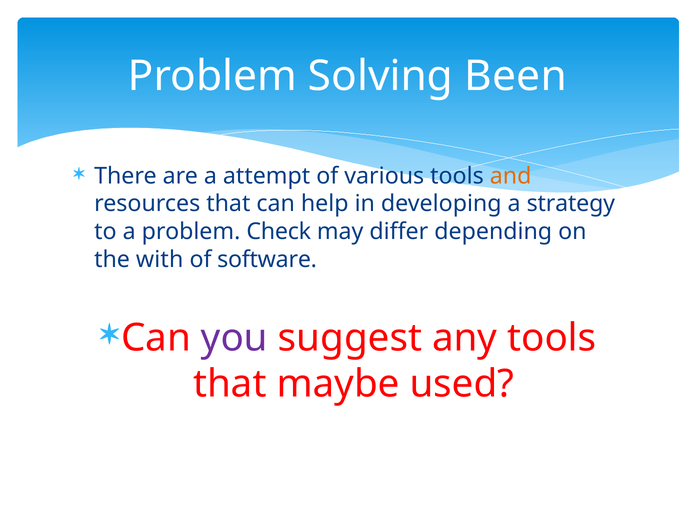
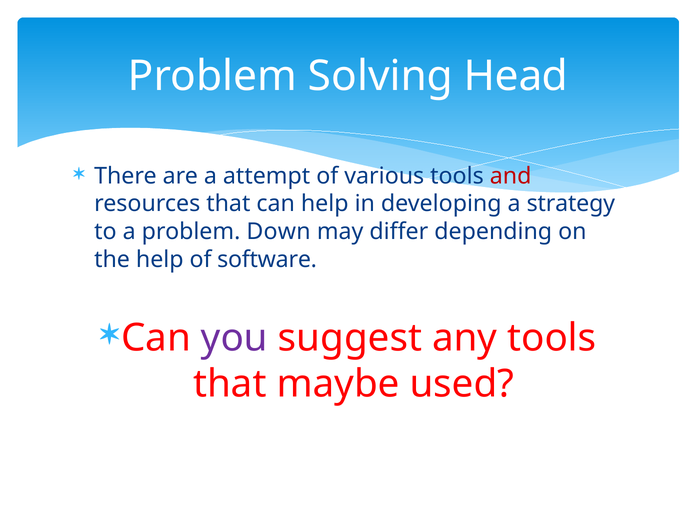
Been: Been -> Head (516, 76)
and colour: orange -> red (511, 176)
Check: Check -> Down (279, 232)
the with: with -> help (160, 259)
